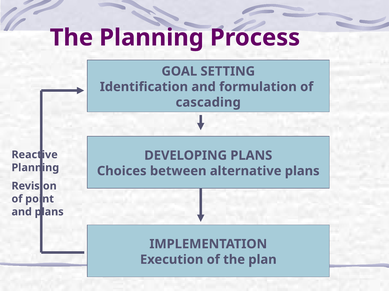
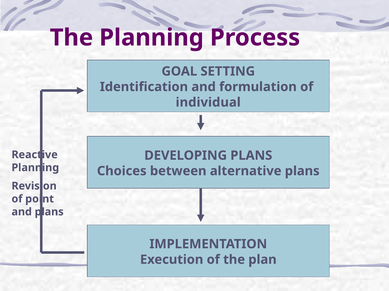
cascading: cascading -> individual (208, 103)
